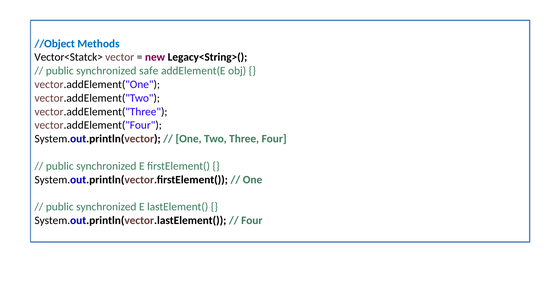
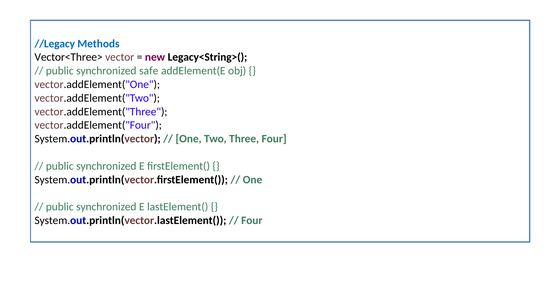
//Object: //Object -> //Legacy (55, 44)
Vector<Statck>: Vector<Statck> -> Vector<Three> (69, 57)
